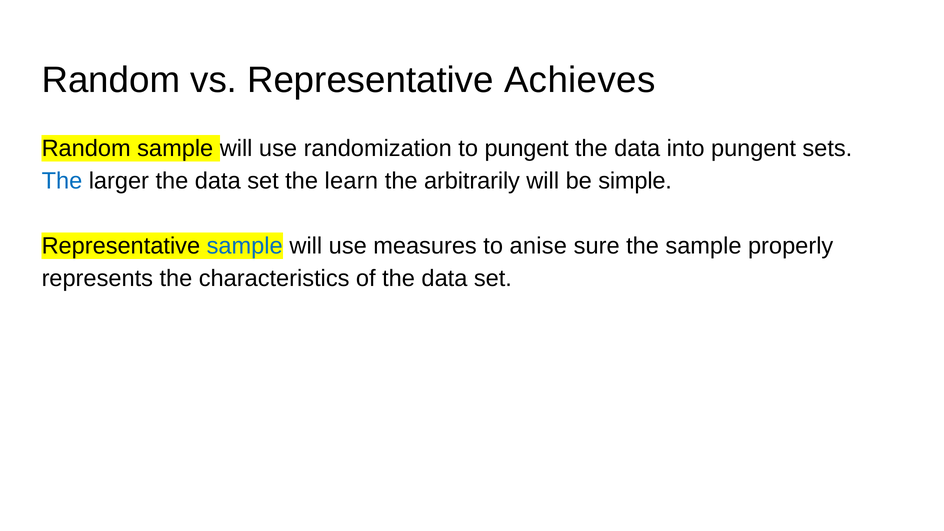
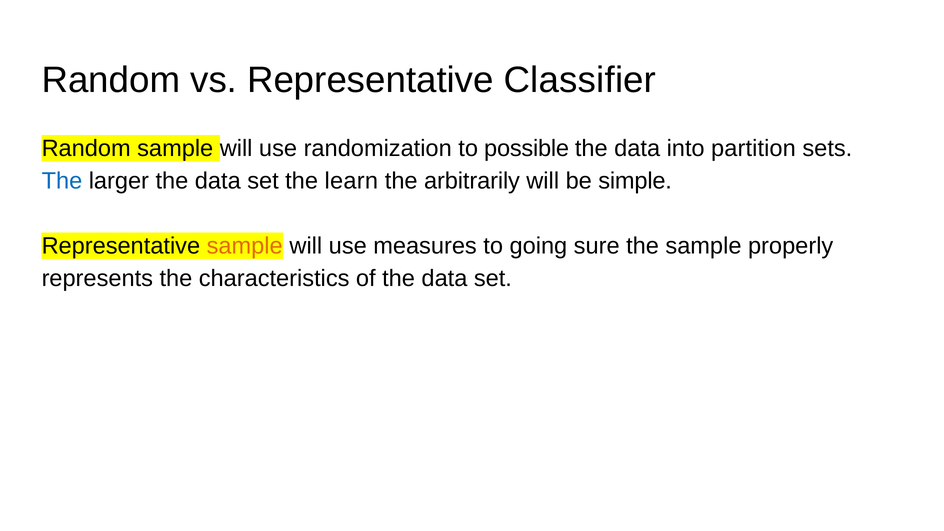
Achieves: Achieves -> Classifier (580, 80)
to pungent: pungent -> possible (527, 148)
into pungent: pungent -> partition (753, 148)
sample colour: blue -> orange (245, 246)
anise: anise -> going (538, 246)
